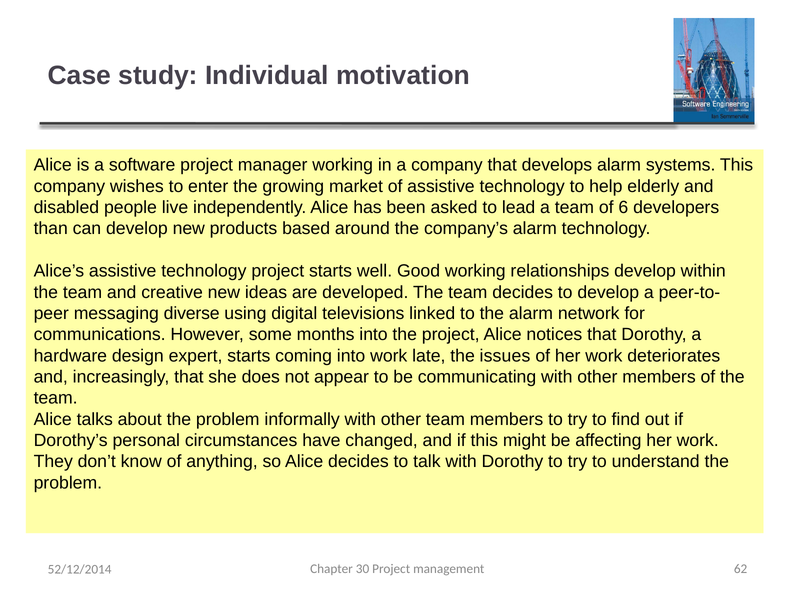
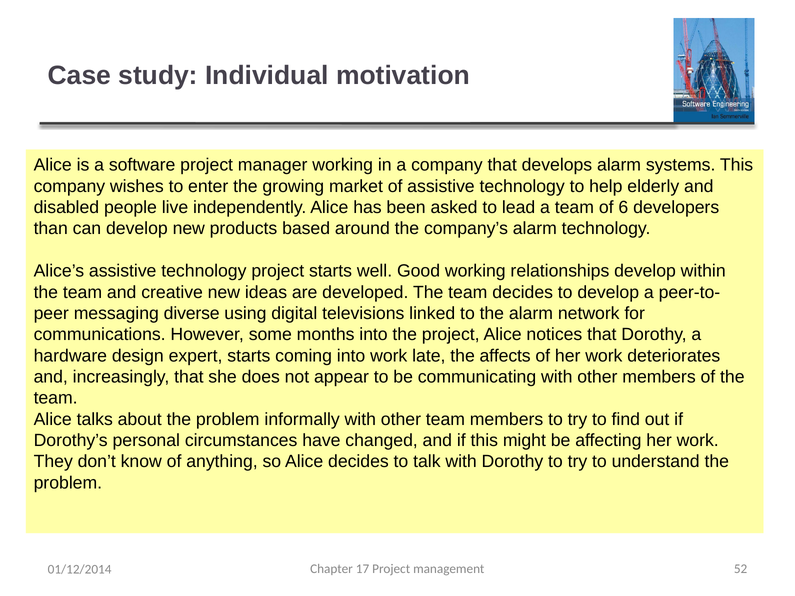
issues: issues -> affects (505, 356)
30: 30 -> 17 (362, 569)
62: 62 -> 52 (741, 569)
52/12/2014: 52/12/2014 -> 01/12/2014 (80, 569)
